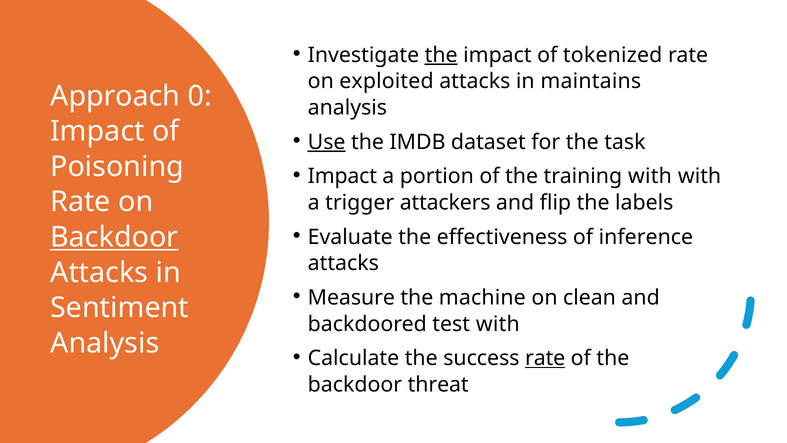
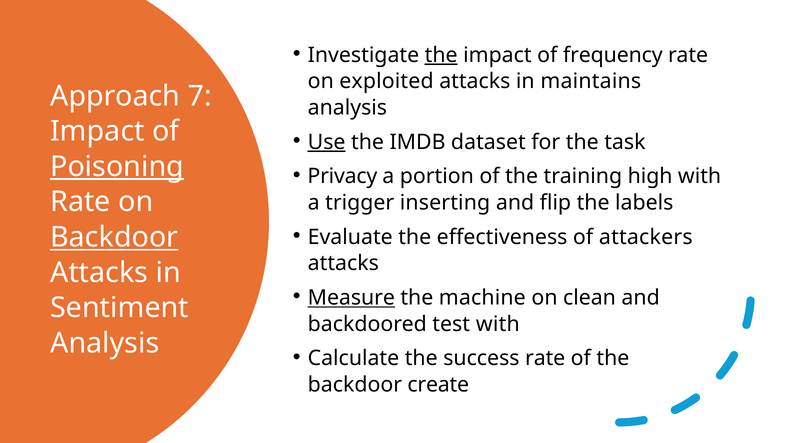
tokenized: tokenized -> frequency (613, 55)
0: 0 -> 7 (200, 96)
Poisoning underline: none -> present (117, 167)
Impact: Impact -> Privacy (342, 176)
training with: with -> high (650, 176)
attackers: attackers -> inserting (445, 203)
inference: inference -> attackers (646, 237)
Measure underline: none -> present (351, 298)
rate underline: present -> none (545, 358)
threat: threat -> create (438, 384)
